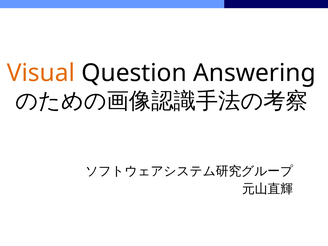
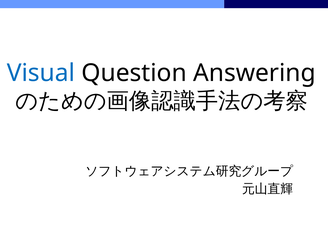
Visual colour: orange -> blue (41, 73)
